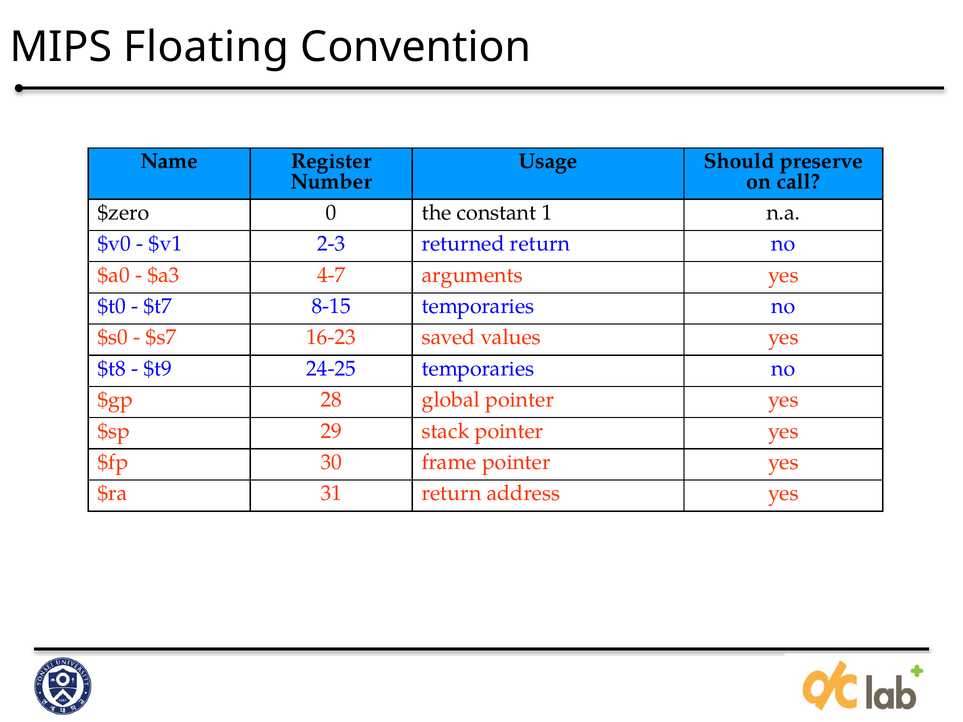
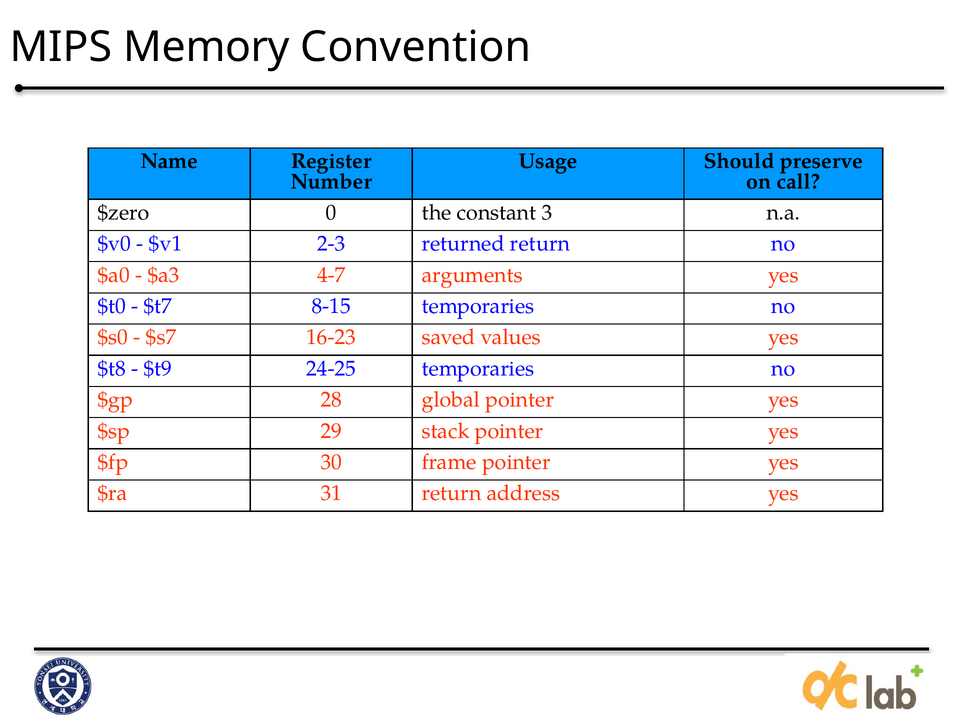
Floating: Floating -> Memory (207, 47)
1: 1 -> 3 (547, 213)
